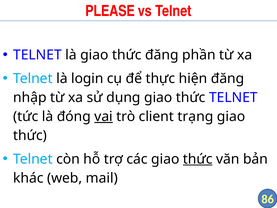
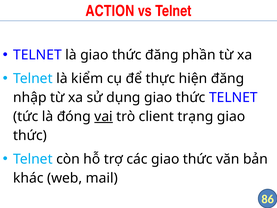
PLEASE: PLEASE -> ACTION (110, 11)
login: login -> kiểm (87, 78)
thức underline: present -> none (198, 159)
